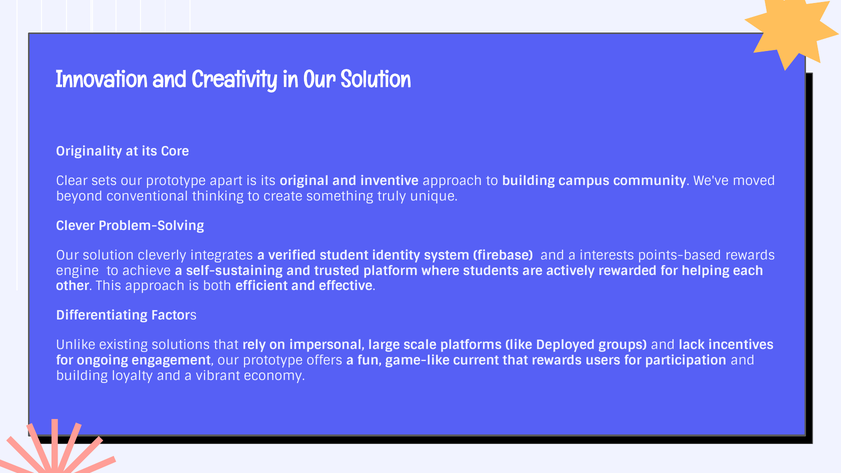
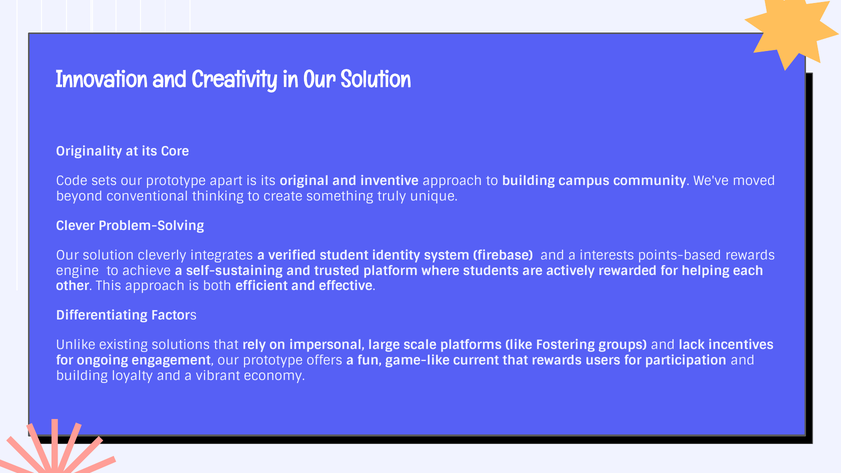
Clear: Clear -> Code (72, 181)
Deployed: Deployed -> Fostering (565, 345)
